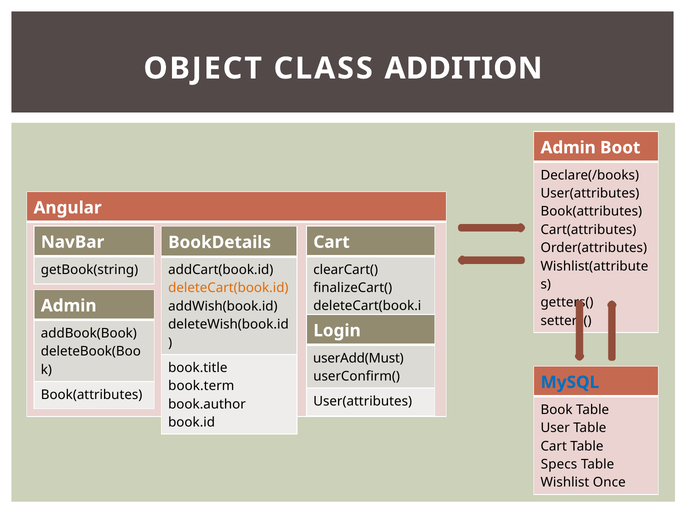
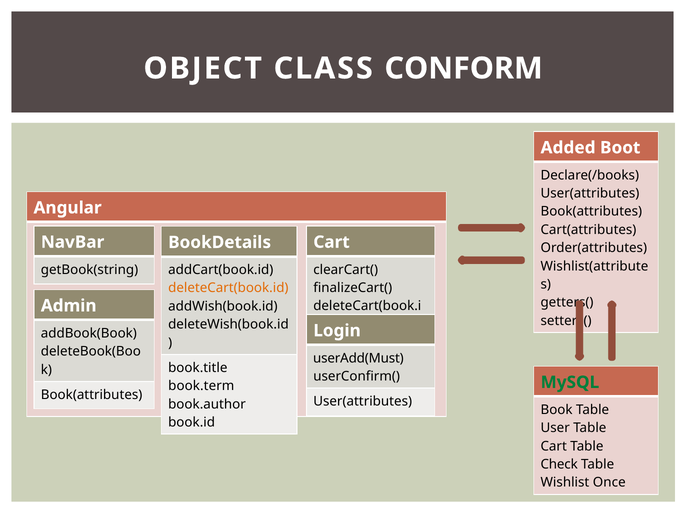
ADDITION: ADDITION -> CONFORM (464, 68)
Admin: Admin -> Added (568, 148)
MySQL colour: blue -> green (570, 382)
Specs: Specs -> Check (559, 465)
